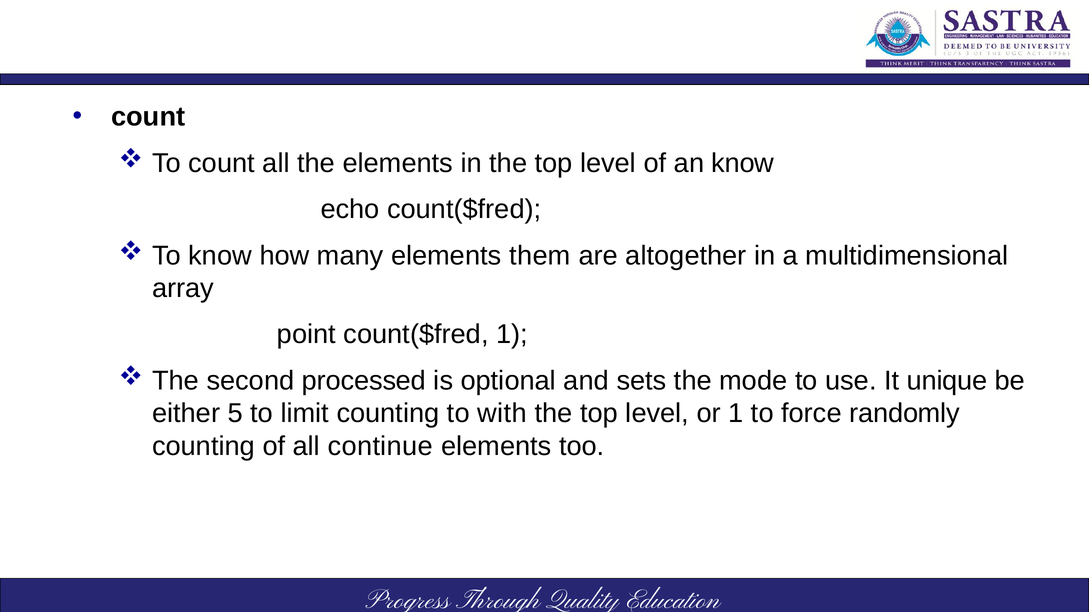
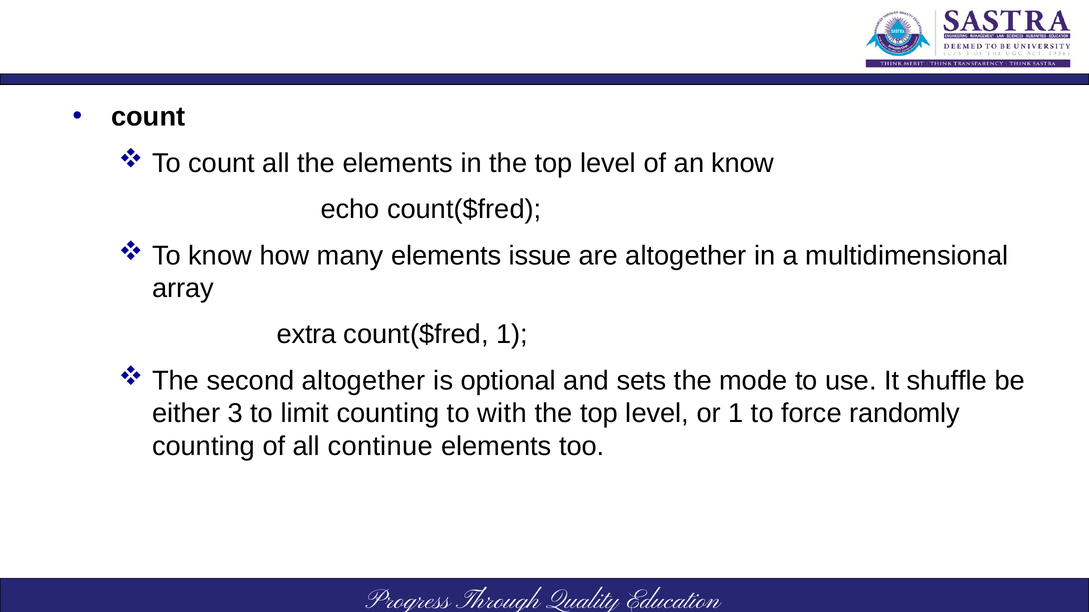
them: them -> issue (540, 256)
point: point -> extra (307, 335)
second processed: processed -> altogether (364, 381)
unique: unique -> shuffle (947, 381)
5: 5 -> 3 (235, 414)
